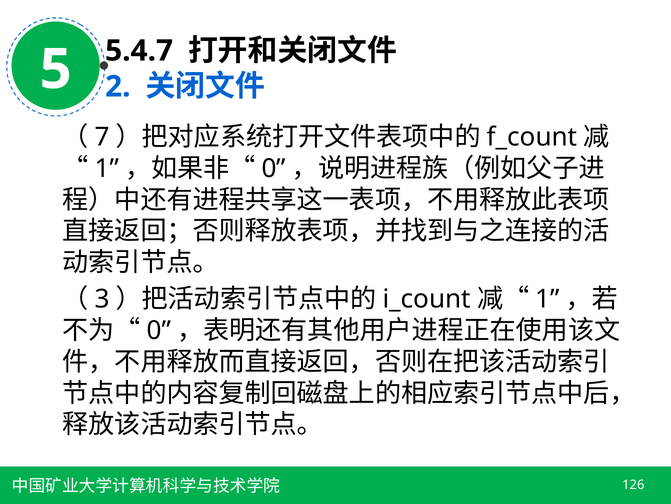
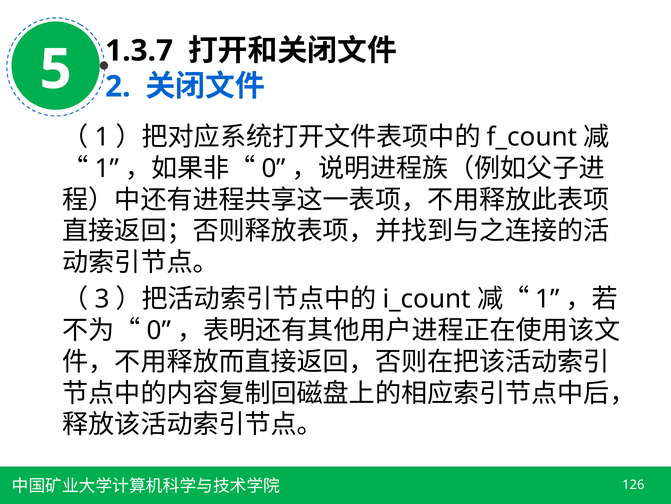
5.4.7: 5.4.7 -> 1.3.7 (139, 51)
7: 7 -> 1 (102, 137)
